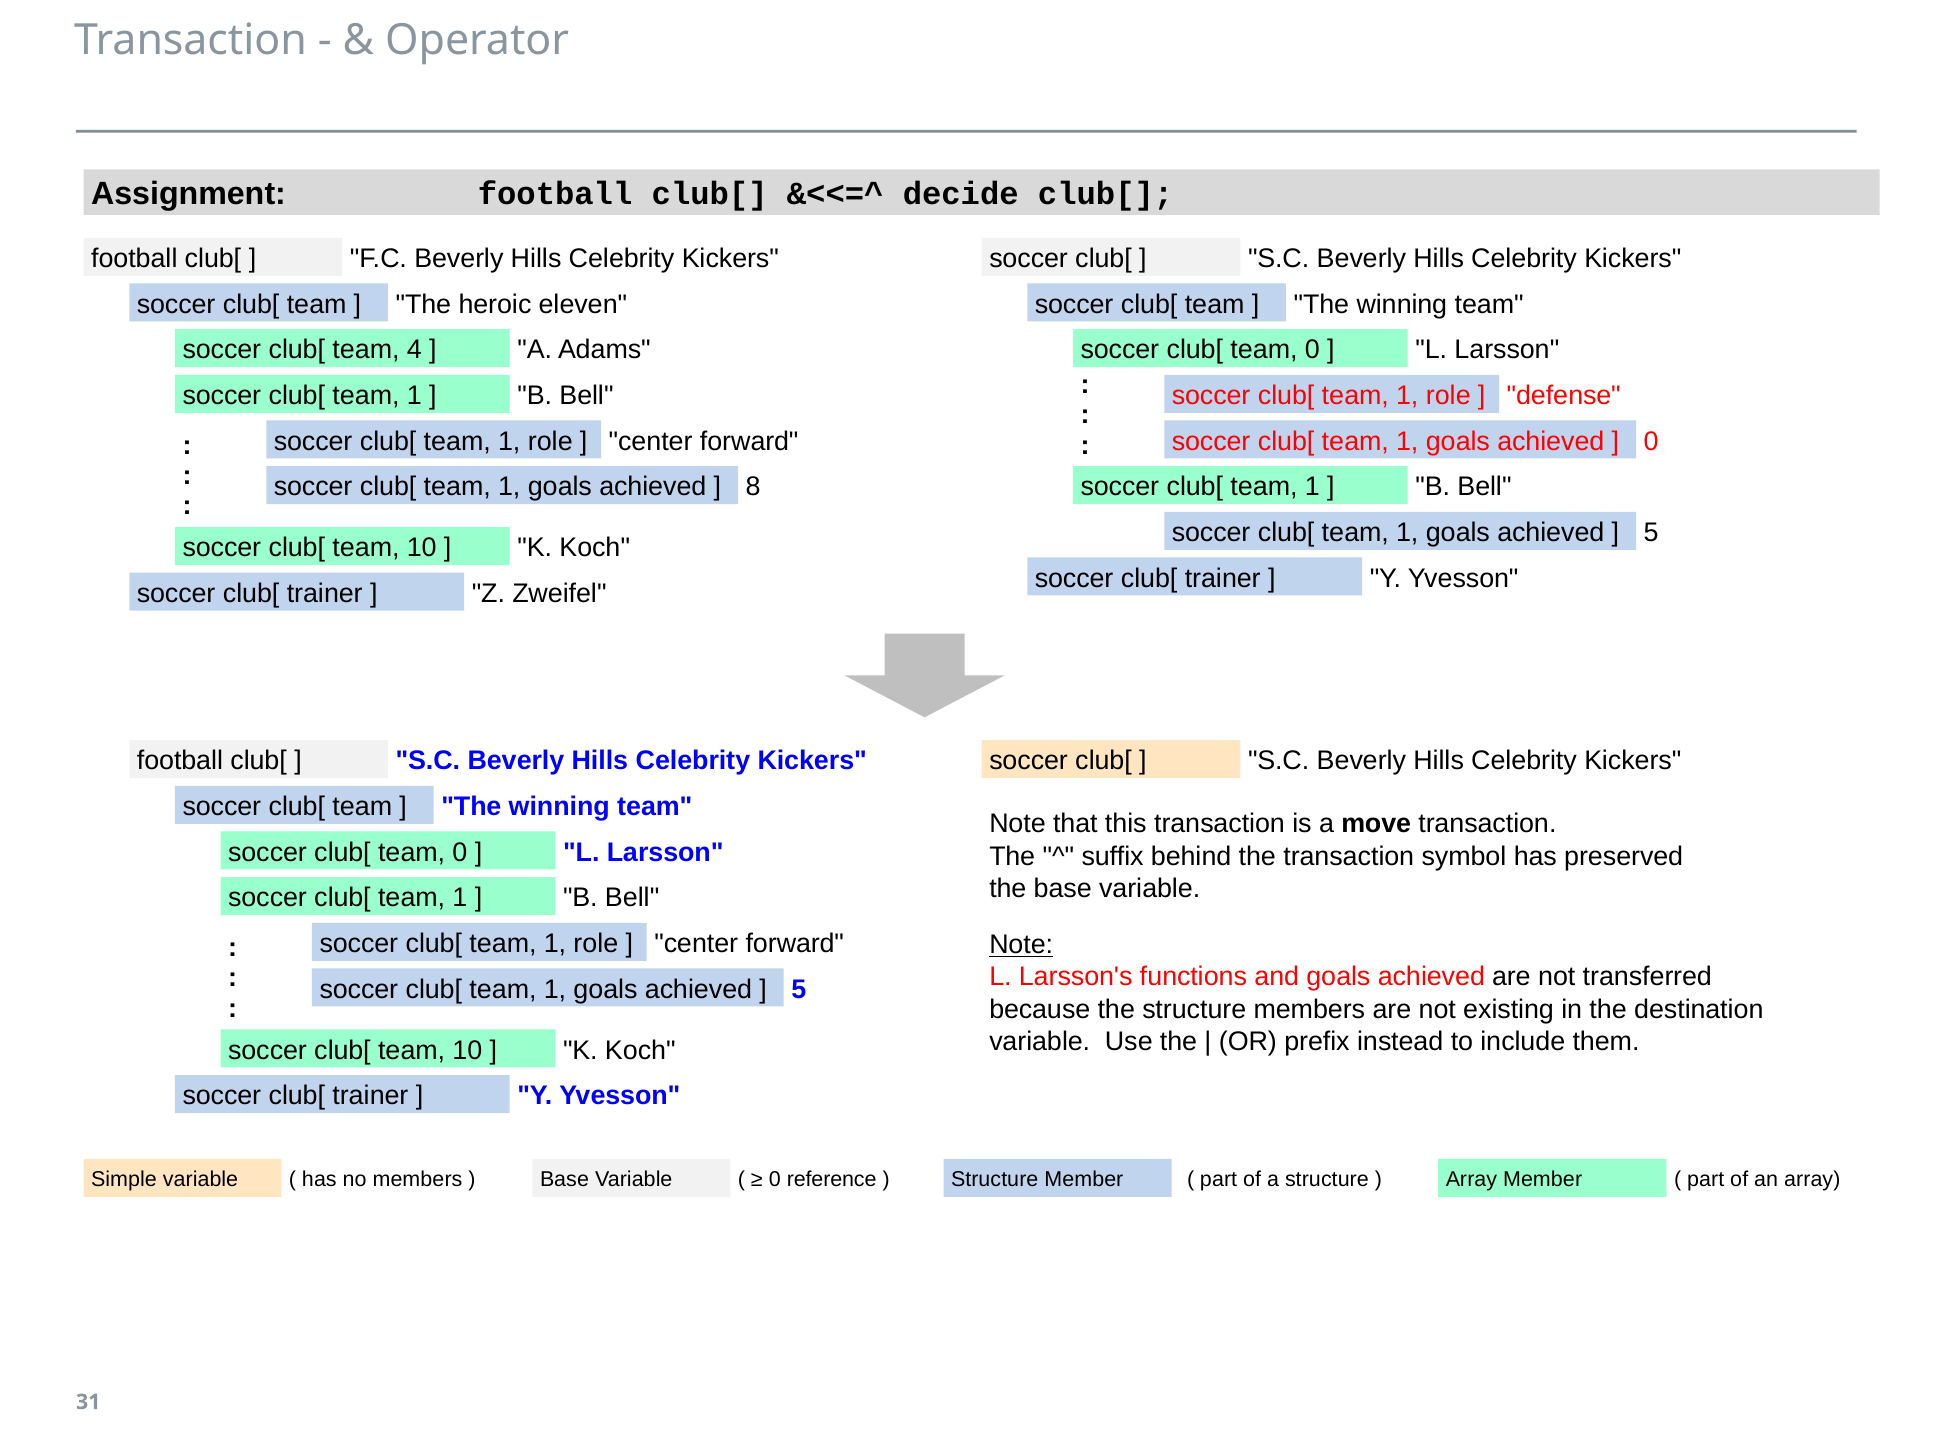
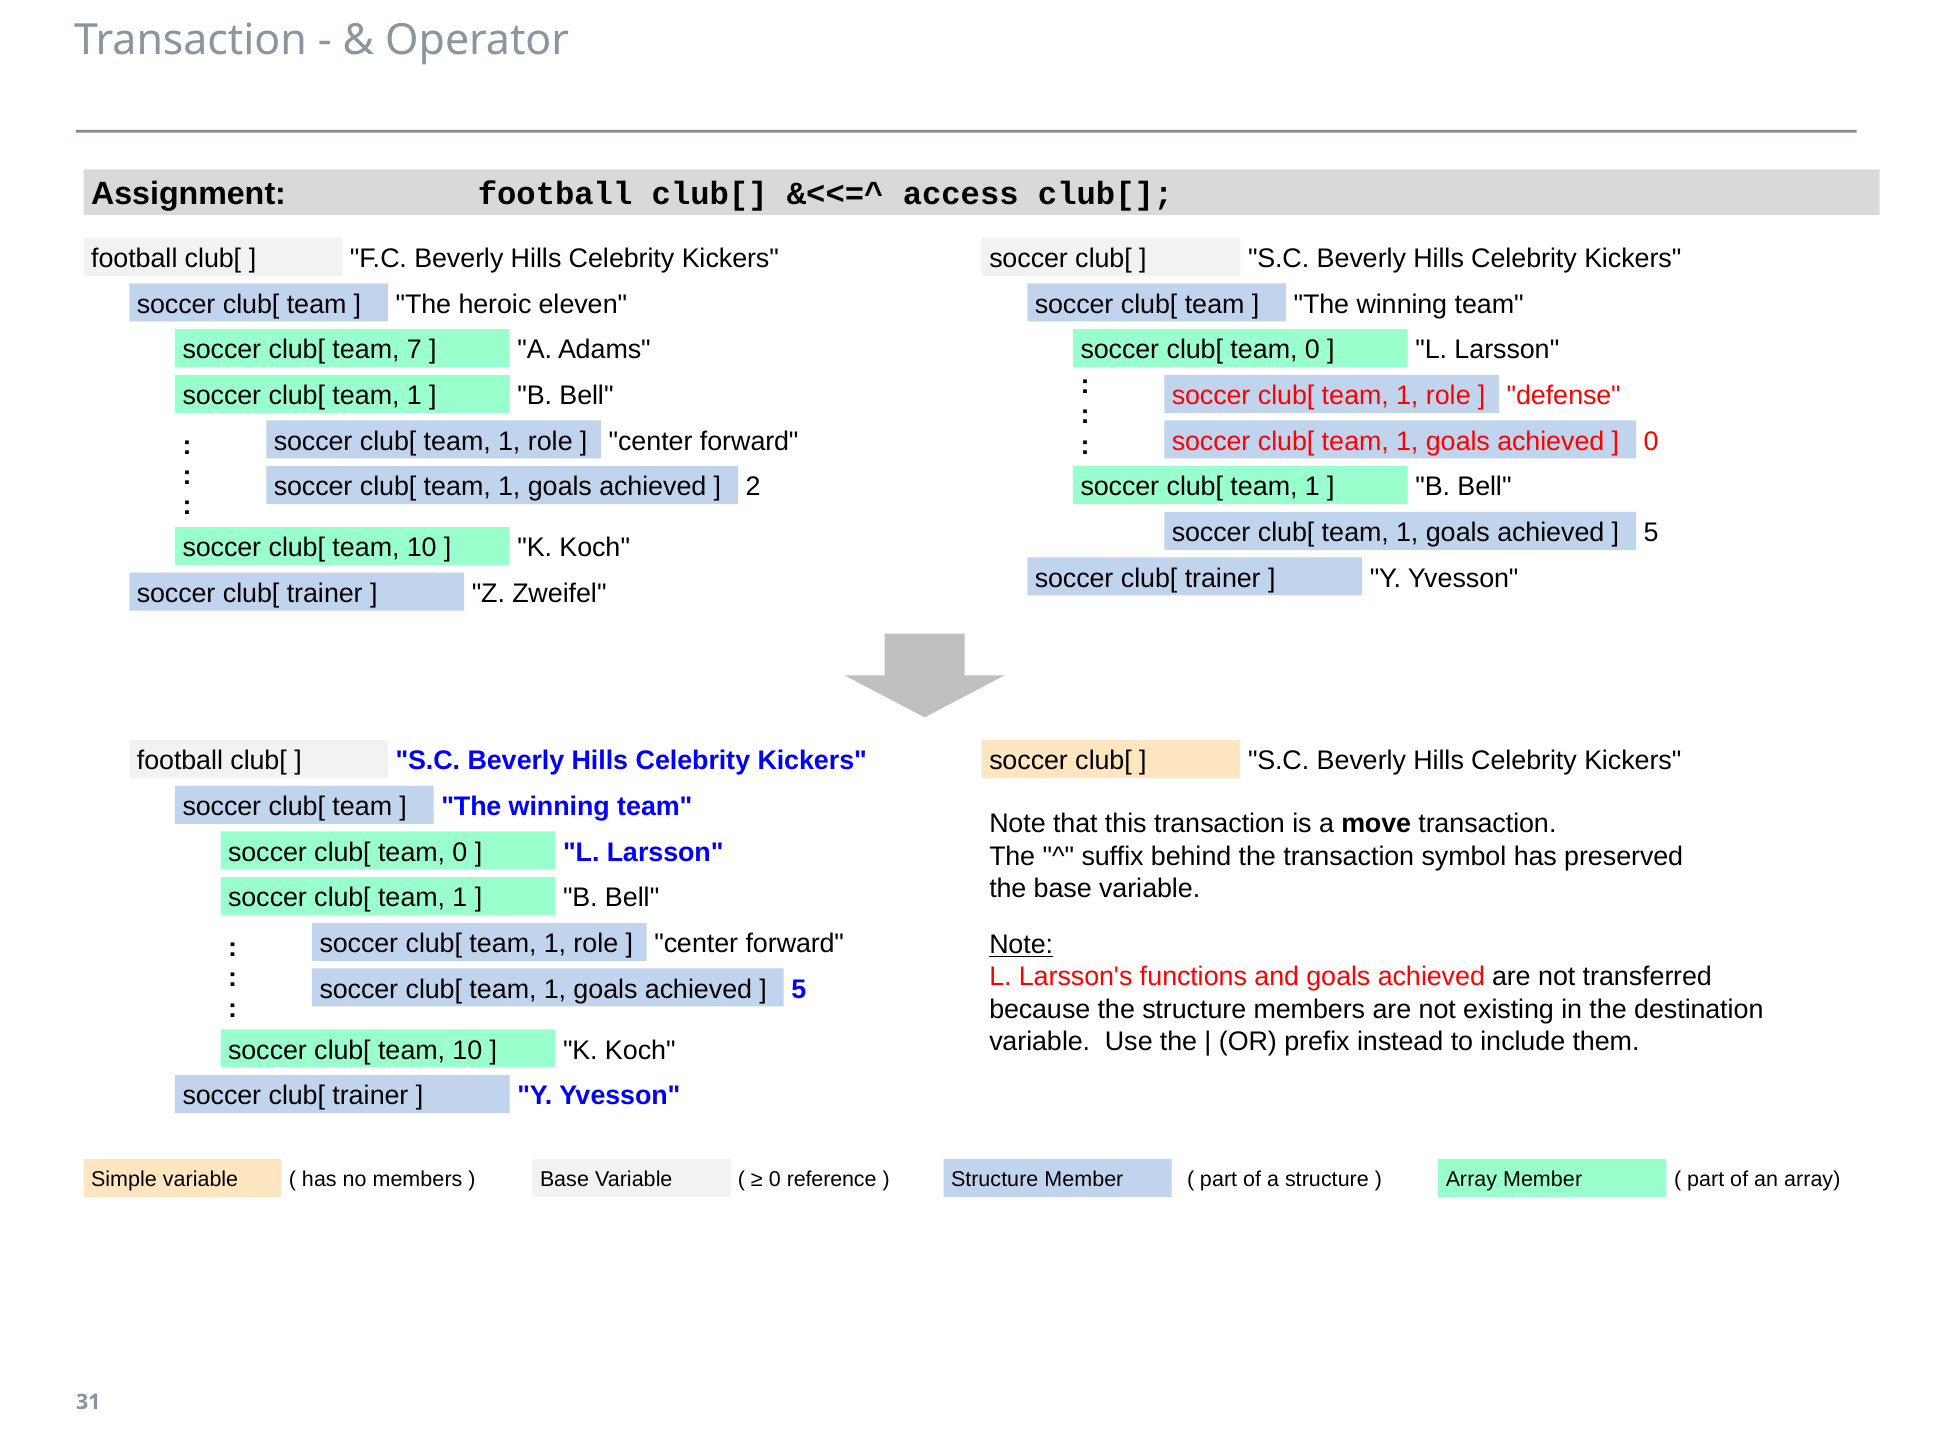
decide: decide -> access (961, 194)
4: 4 -> 7 (414, 350)
8: 8 -> 2 (753, 487)
